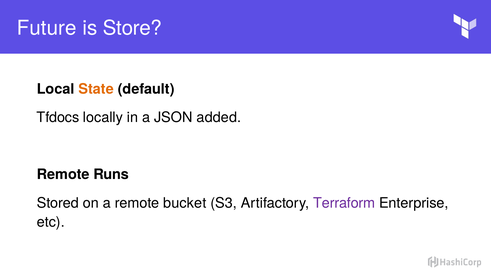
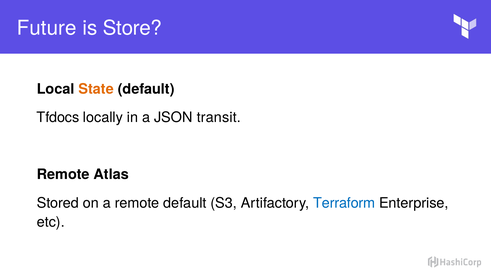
added: added -> transit (219, 118)
Runs: Runs -> Atlas (111, 175)
remote bucket: bucket -> default (185, 203)
Terraform colour: purple -> blue (344, 203)
